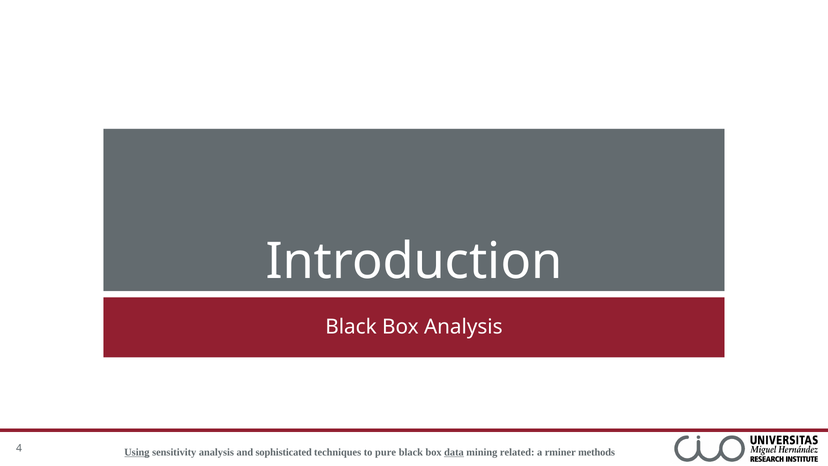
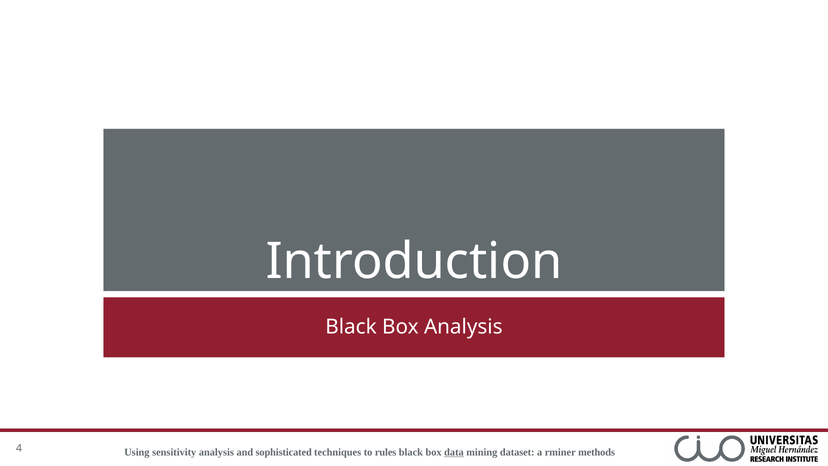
Using underline: present -> none (137, 452)
pure: pure -> rules (386, 452)
related: related -> dataset (517, 452)
